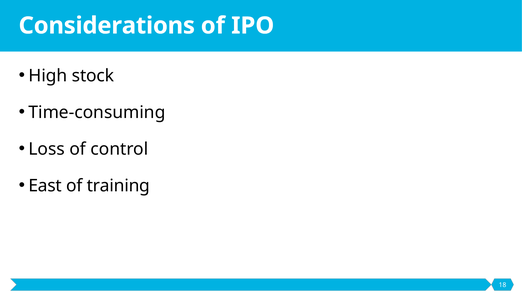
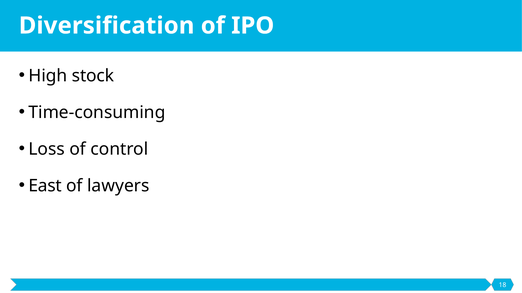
Considerations: Considerations -> Diversification (107, 26)
training: training -> lawyers (118, 186)
